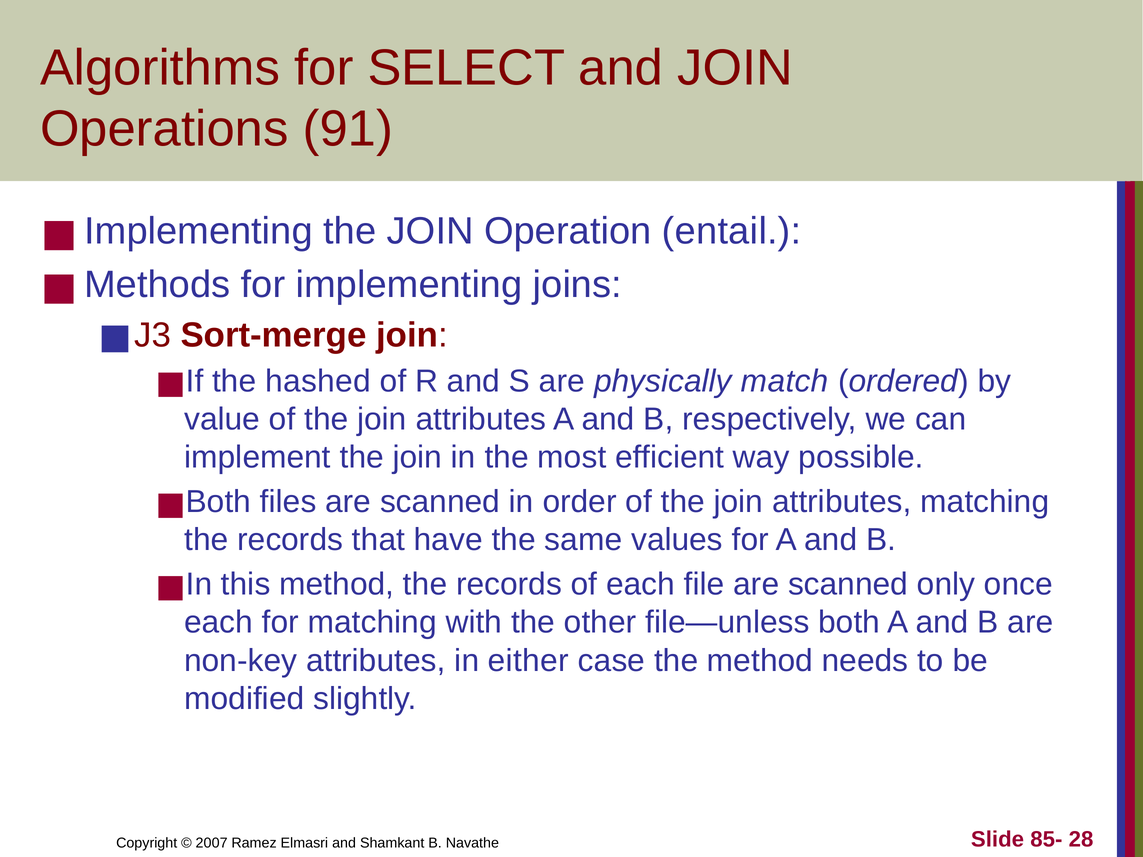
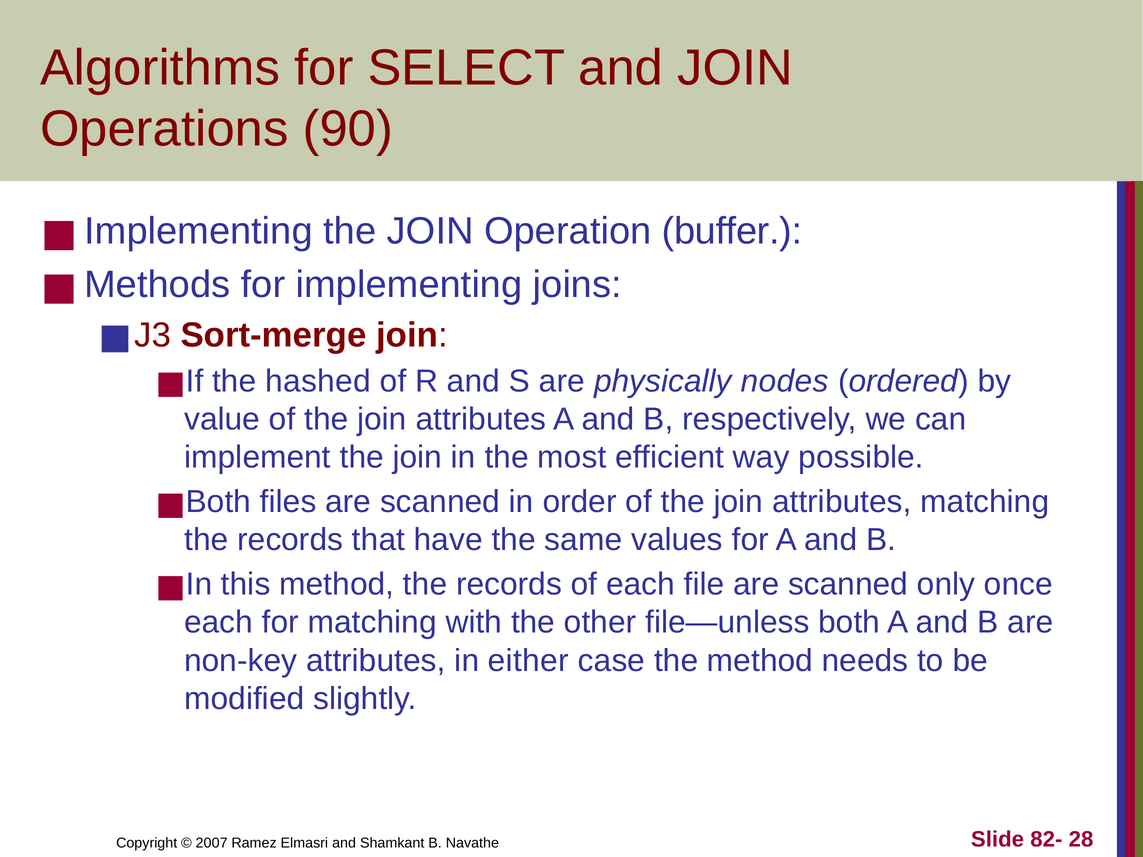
91: 91 -> 90 (348, 129)
entail: entail -> buffer (732, 231)
match: match -> nodes (785, 381)
85-: 85- -> 82- (1046, 840)
